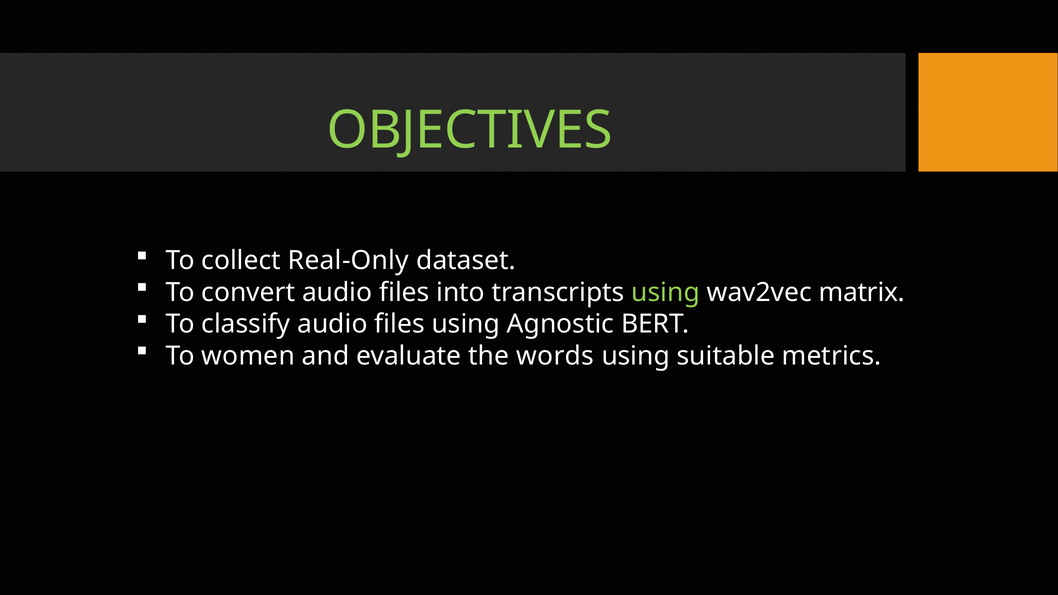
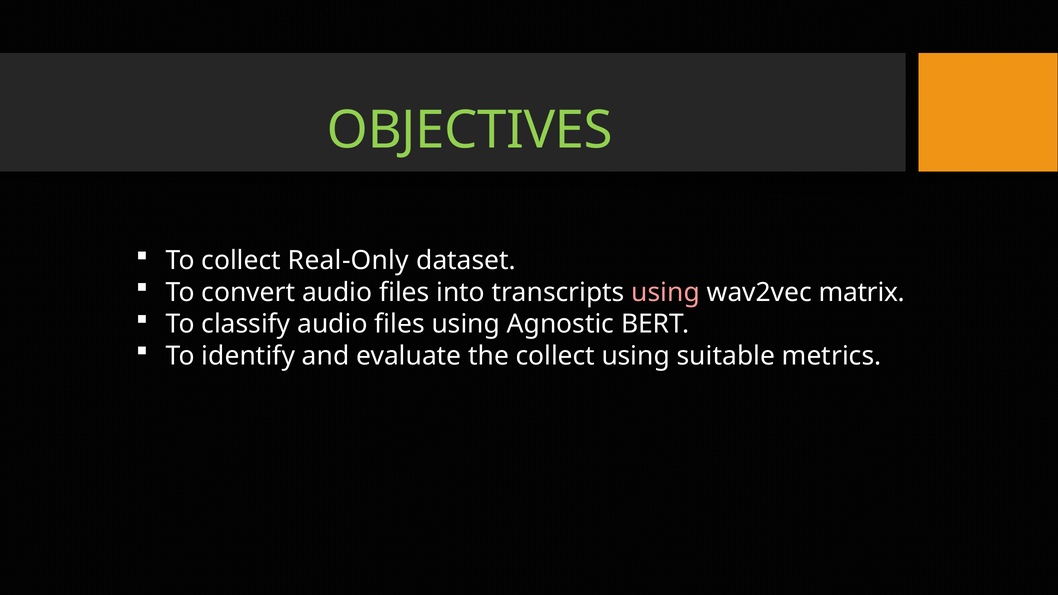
using colour: light green -> pink (666, 293)
women: women -> identify (248, 356)
the words: words -> collect (555, 356)
